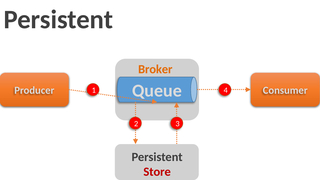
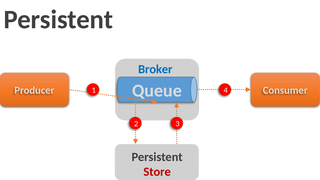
Broker colour: orange -> blue (155, 69)
